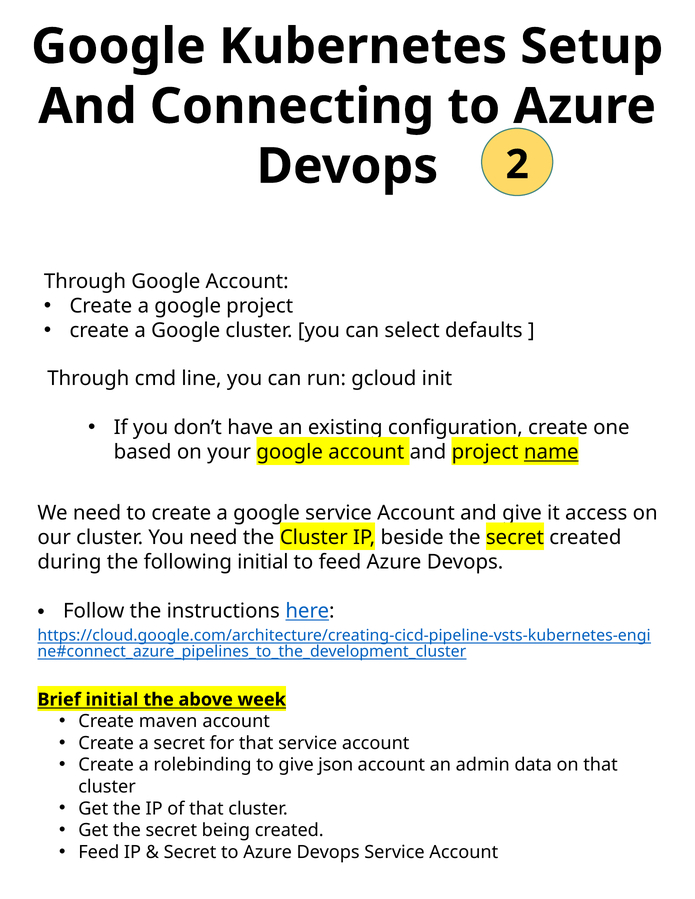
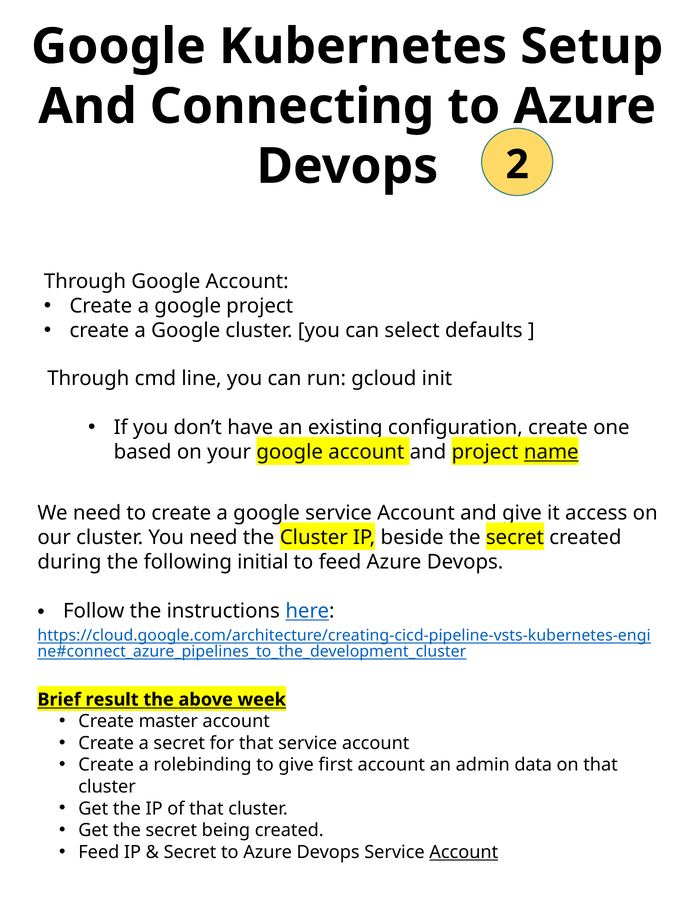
Brief initial: initial -> result (112, 700)
maven: maven -> master (168, 722)
json: json -> first (336, 765)
Account underline: none -> present (464, 852)
